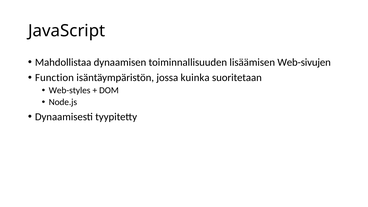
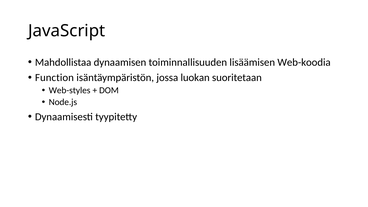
Web-sivujen: Web-sivujen -> Web-koodia (304, 62)
kuinka: kuinka -> luokan (195, 78)
